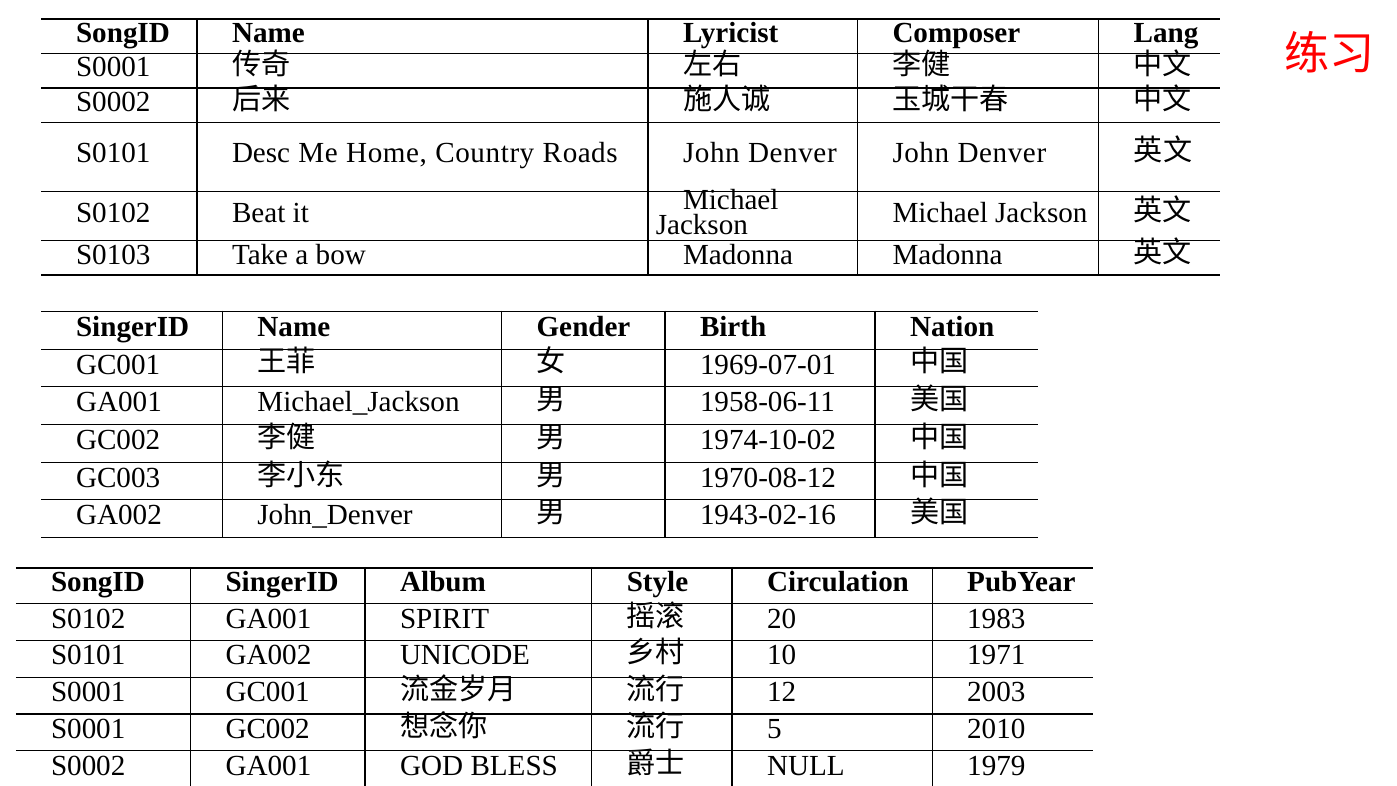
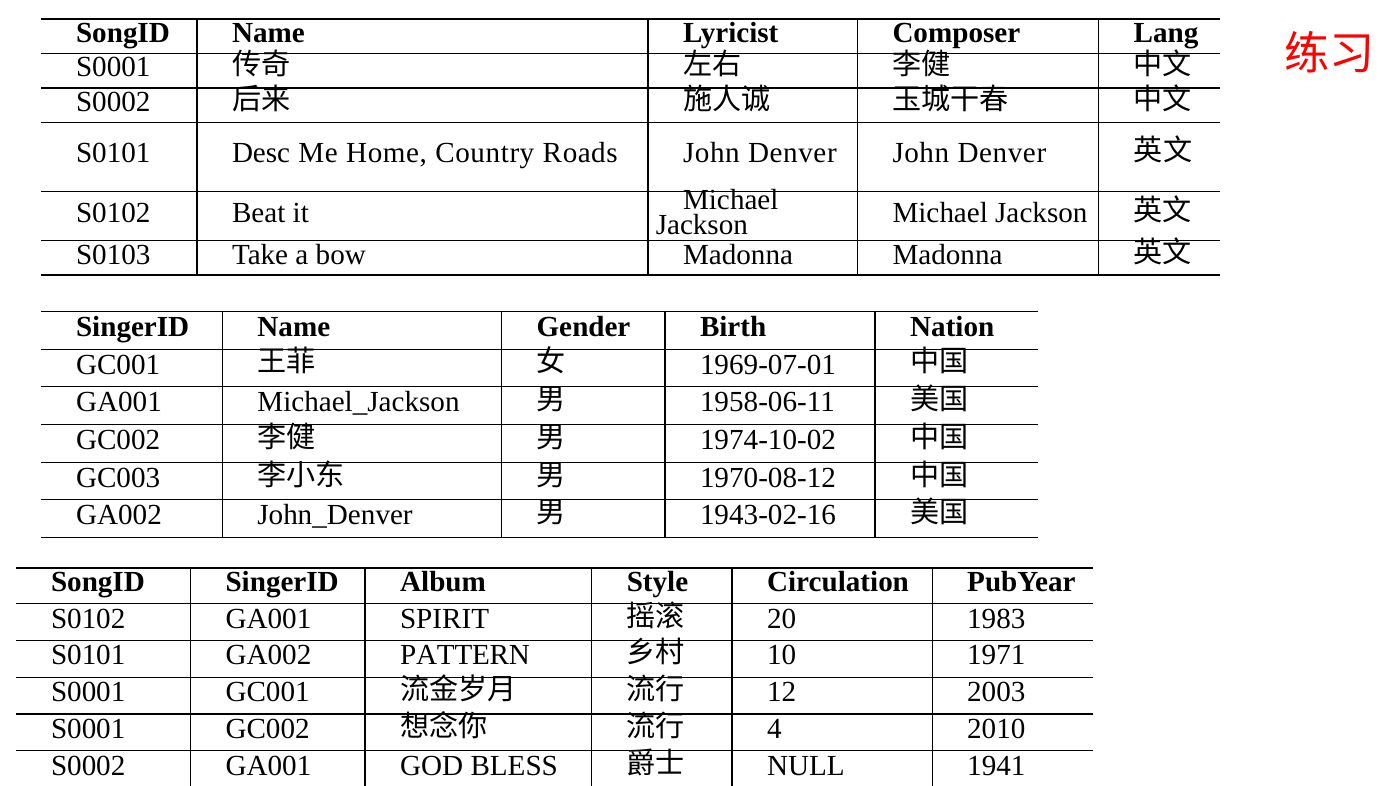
UNICODE: UNICODE -> PATTERN (465, 655)
5: 5 -> 4 (774, 729)
1979: 1979 -> 1941 (996, 765)
